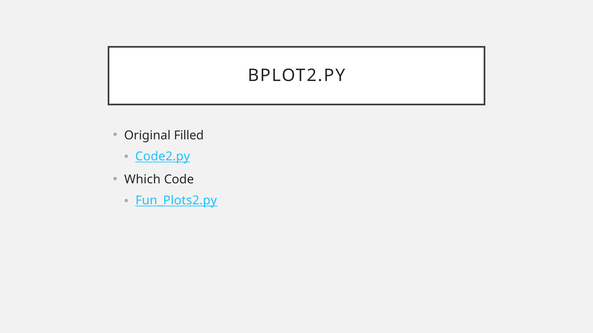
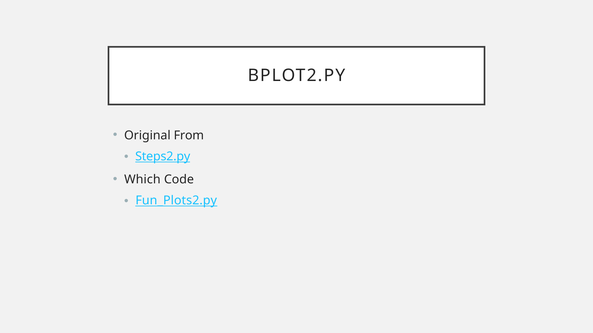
Filled: Filled -> From (189, 136)
Code2.py: Code2.py -> Steps2.py (163, 157)
